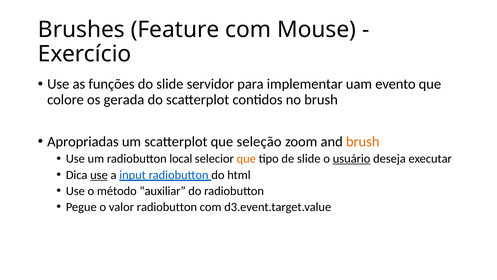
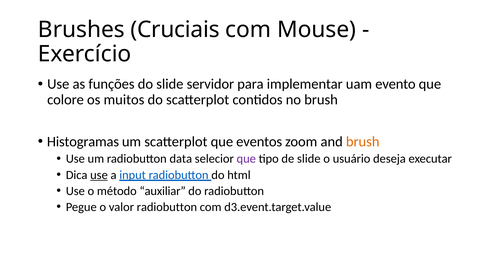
Feature: Feature -> Cruciais (175, 29)
gerada: gerada -> muitos (124, 100)
Apropriadas: Apropriadas -> Histogramas (83, 141)
seleção: seleção -> eventos (259, 141)
local: local -> data (181, 158)
que colour: orange -> purple (246, 158)
usuário underline: present -> none (352, 158)
